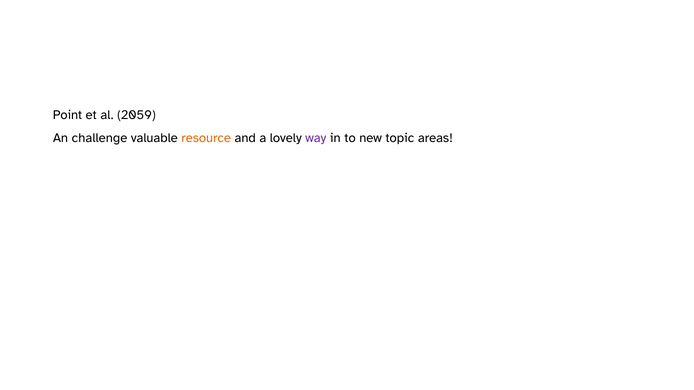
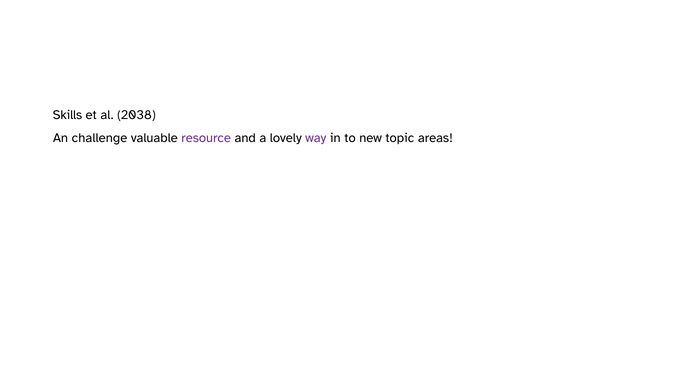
Point: Point -> Skills (67, 115)
2059: 2059 -> 2038 (136, 115)
resource colour: orange -> purple (206, 138)
